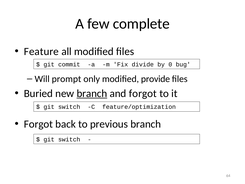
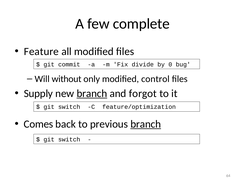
prompt: prompt -> without (67, 79)
provide: provide -> control (155, 79)
Buried: Buried -> Supply (38, 93)
Forgot: Forgot -> Comes (38, 124)
branch underline: none -> present (146, 124)
